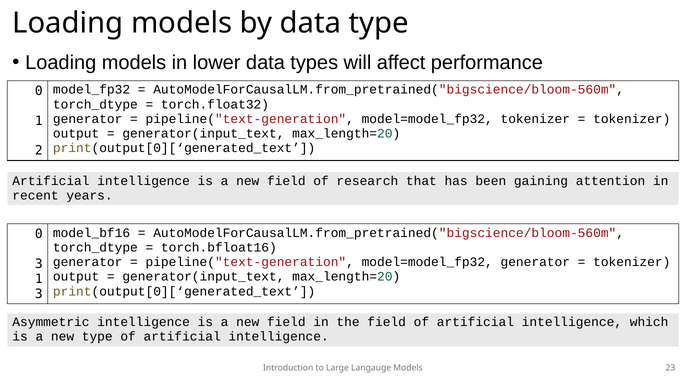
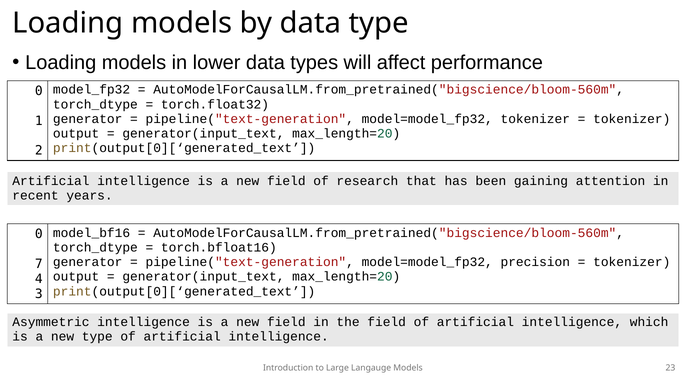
generator: generator -> precision (535, 262)
3: 3 -> 7 (39, 264)
1: 1 -> 4 (39, 279)
